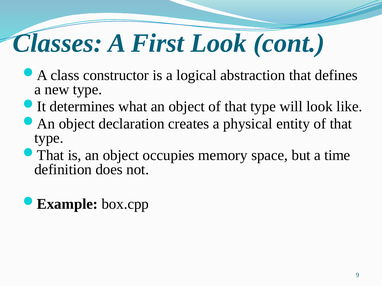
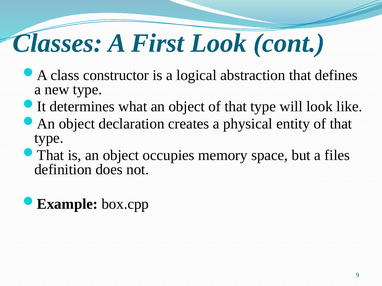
time: time -> files (337, 156)
